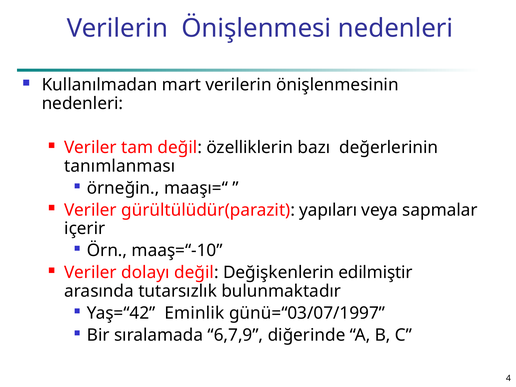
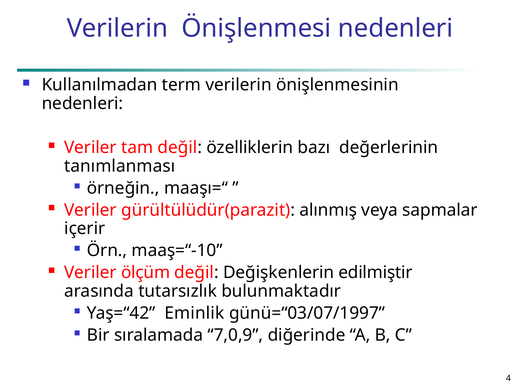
mart: mart -> term (182, 85)
yapıları: yapıları -> alınmış (328, 210)
dolayı: dolayı -> ölçüm (146, 273)
6,7,9: 6,7,9 -> 7,0,9 (235, 335)
